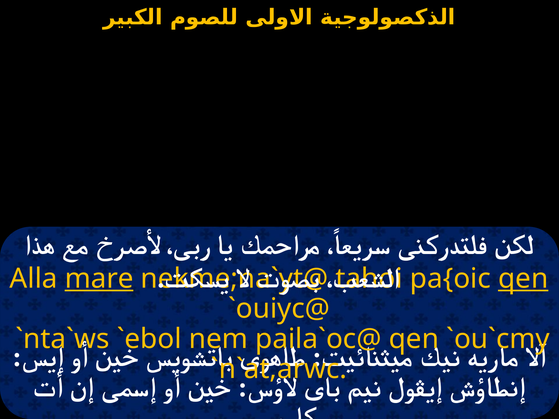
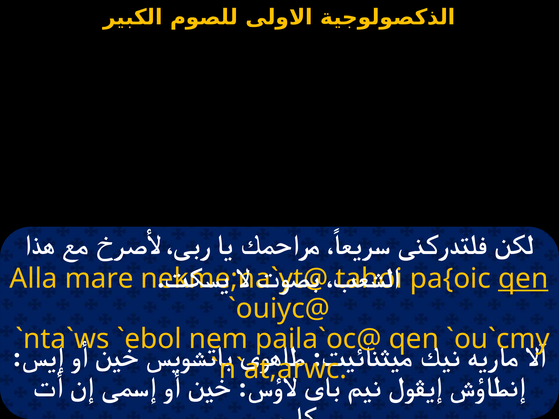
mare underline: present -> none (99, 279)
